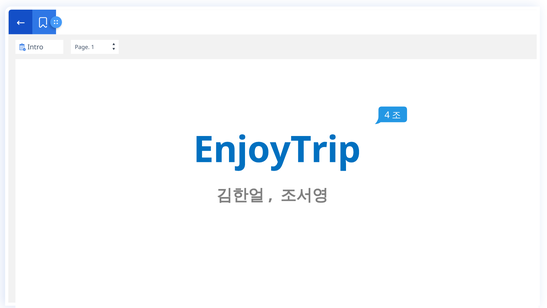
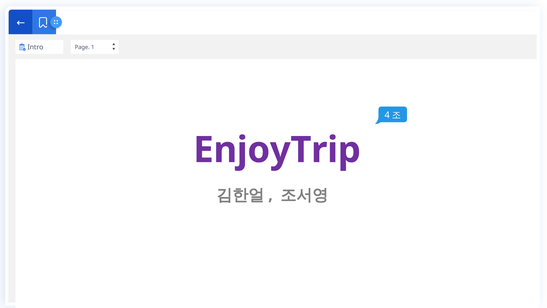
EnjoyTrip colour: blue -> purple (277, 150)
